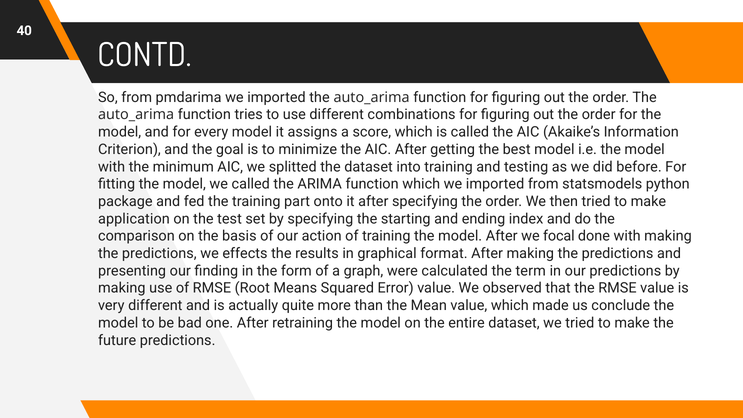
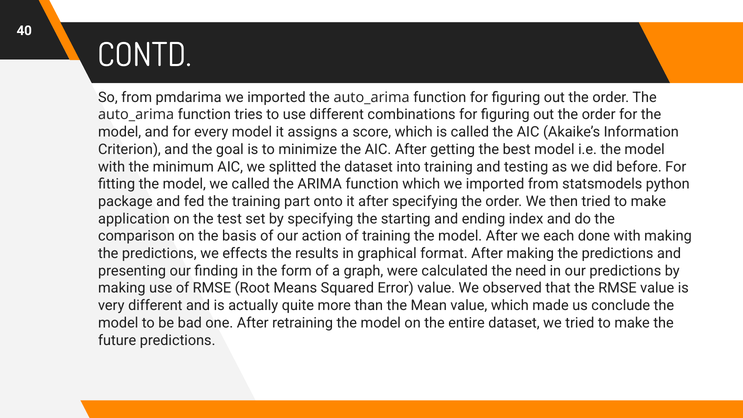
focal: focal -> each (559, 236)
term: term -> need (531, 271)
